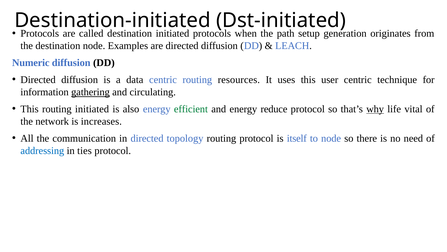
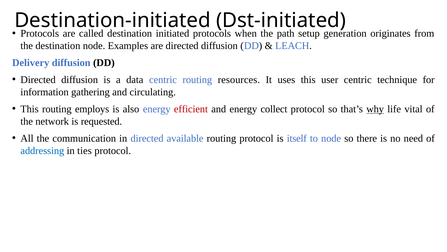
Numeric: Numeric -> Delivery (31, 63)
gathering underline: present -> none (90, 92)
routing initiated: initiated -> employs (92, 109)
efficient colour: green -> red (191, 109)
reduce: reduce -> collect (274, 109)
increases: increases -> requested (101, 121)
topology: topology -> available (185, 138)
